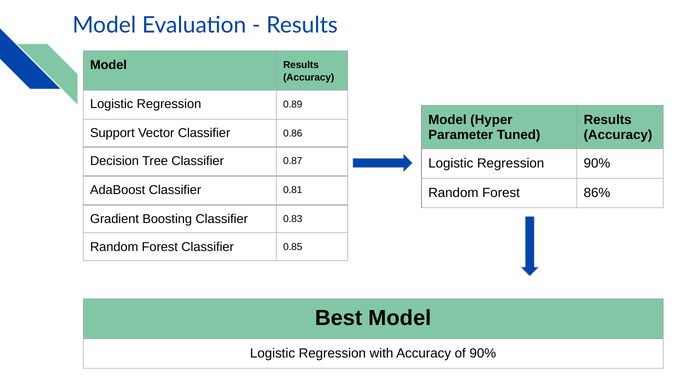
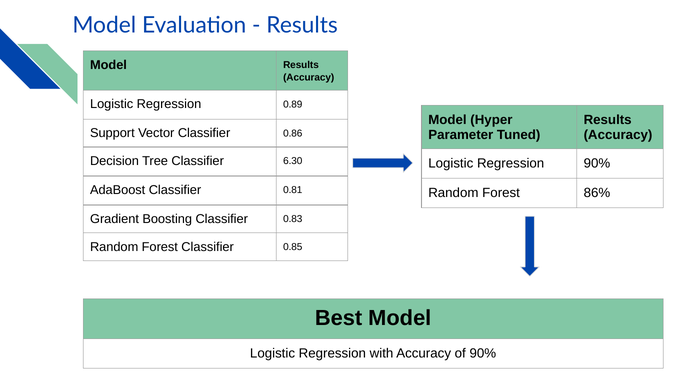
0.87: 0.87 -> 6.30 (293, 161)
